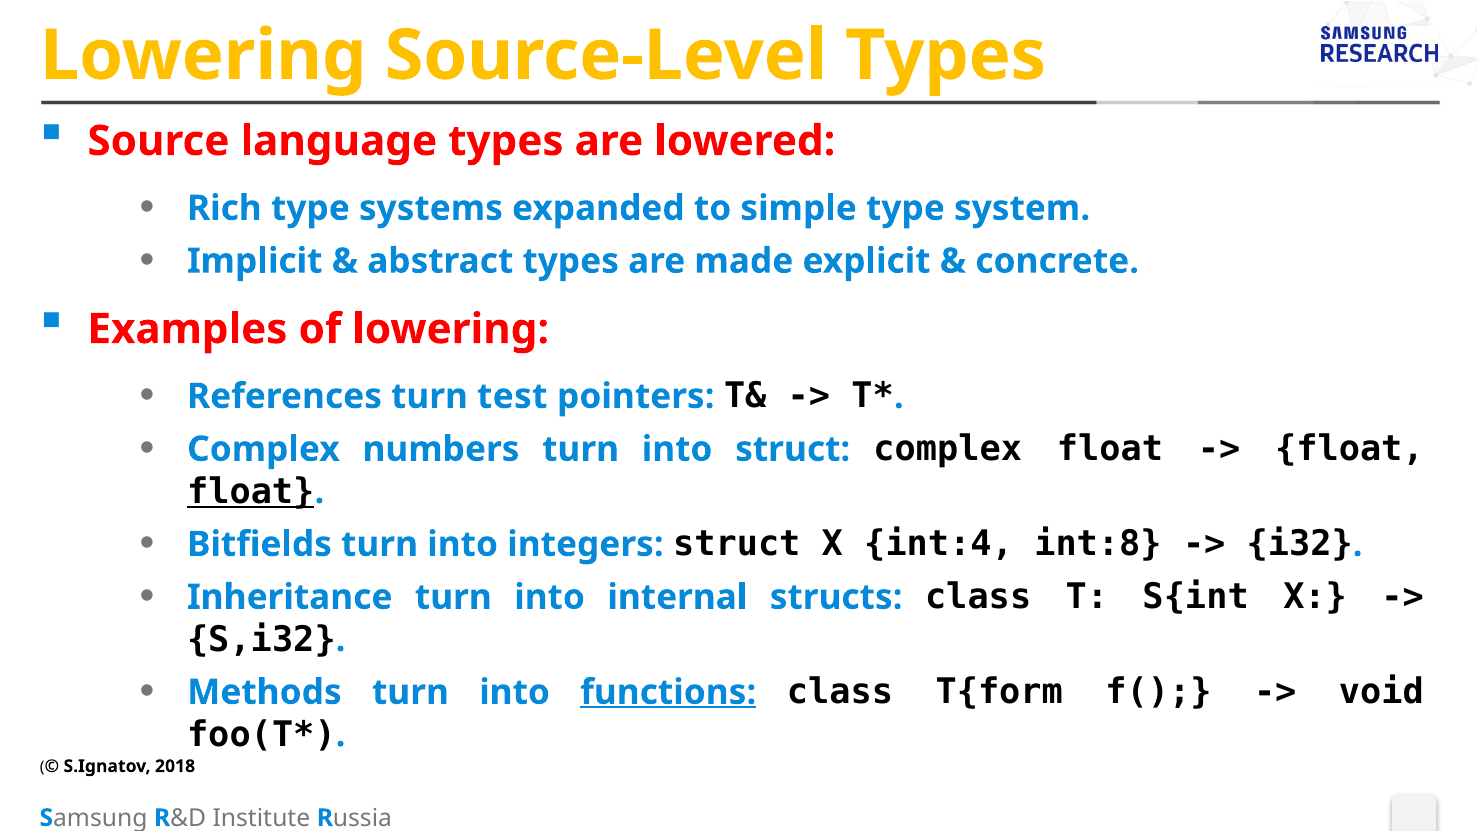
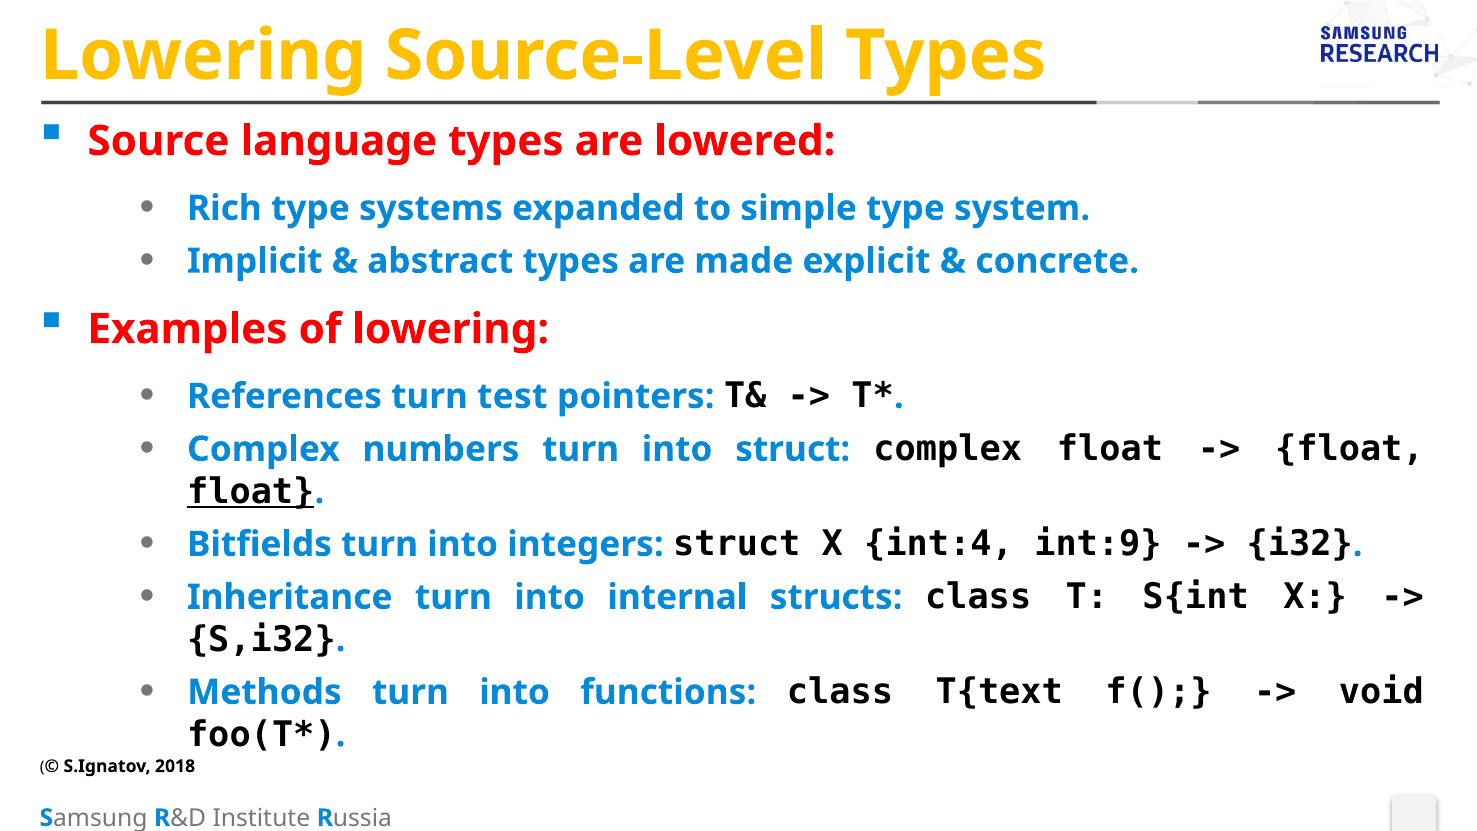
int:8: int:8 -> int:9 (1098, 544)
functions underline: present -> none (668, 692)
T{form: T{form -> T{text (999, 692)
